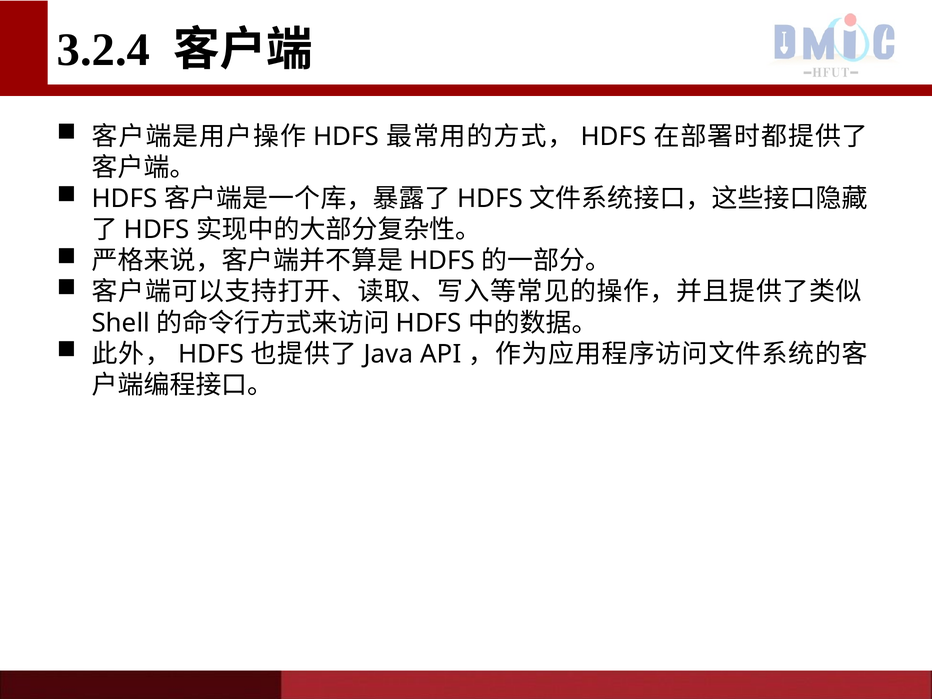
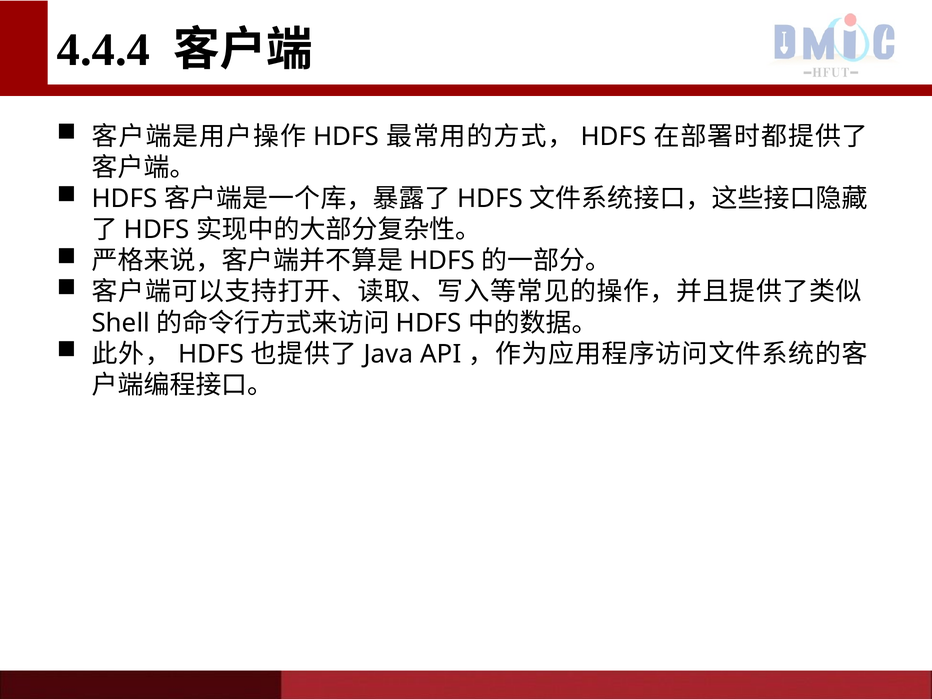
3.2.4: 3.2.4 -> 4.4.4 (104, 50)
